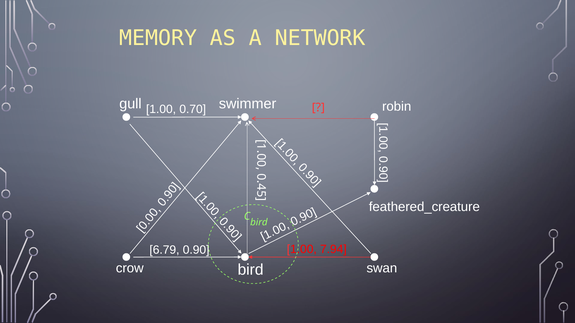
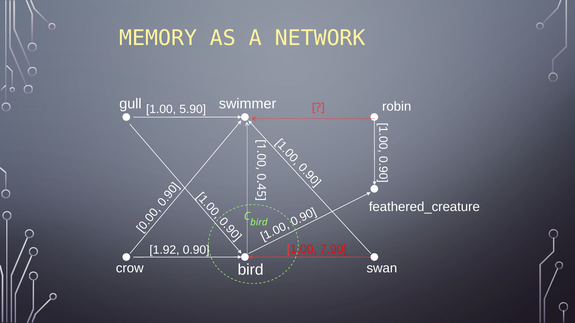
0.70: 0.70 -> 5.90 (193, 109)
6.79: 6.79 -> 1.92 (164, 250)
7.94: 7.94 -> 7.90 (333, 250)
